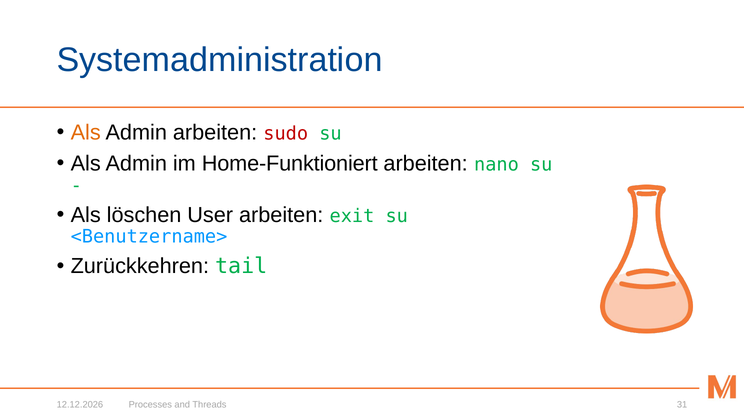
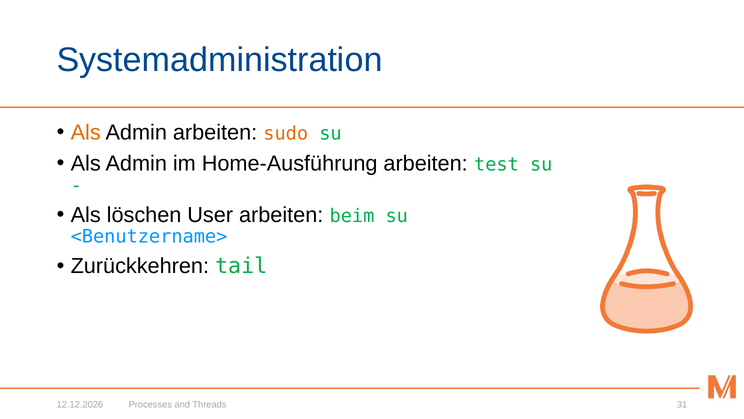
sudo colour: red -> orange (286, 133)
Home-Funktioniert: Home-Funktioniert -> Home-Ausführung (290, 163)
nano: nano -> test (496, 164)
exit: exit -> beim (352, 216)
